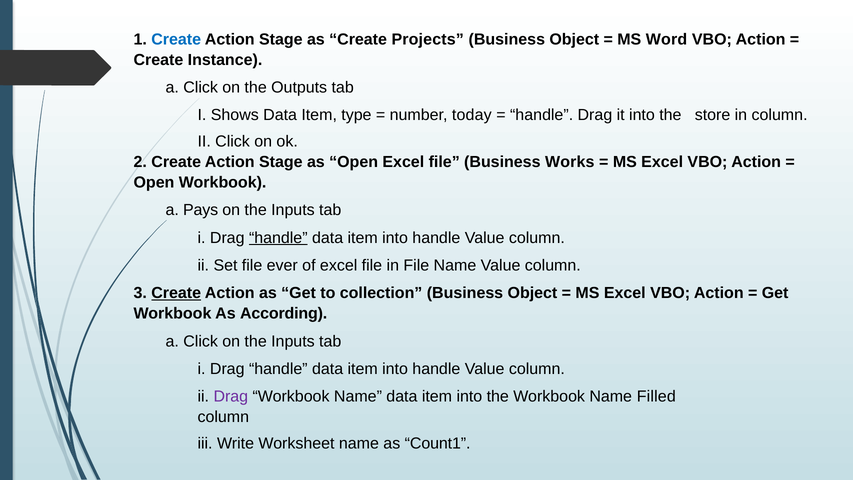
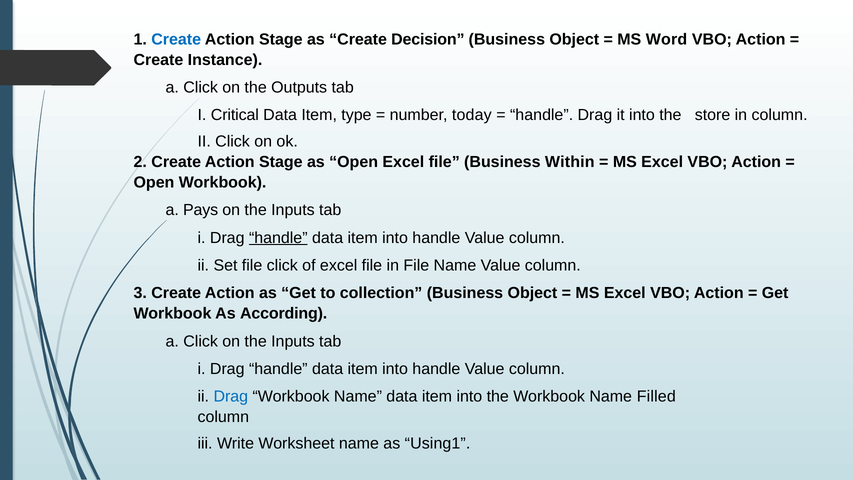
Projects: Projects -> Decision (428, 39)
Shows: Shows -> Critical (235, 115)
Works: Works -> Within (570, 162)
file ever: ever -> click (282, 265)
Create underline: present -> none (176, 293)
Drag colour: purple -> blue (231, 396)
Count1: Count1 -> Using1 (438, 443)
